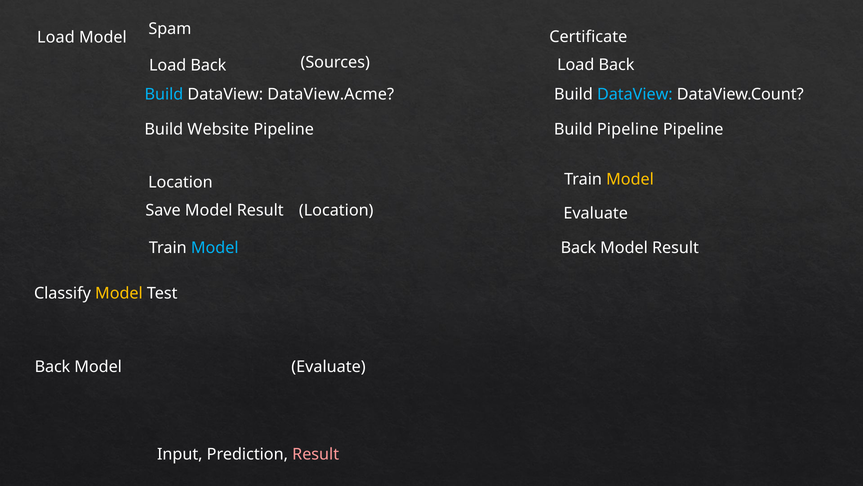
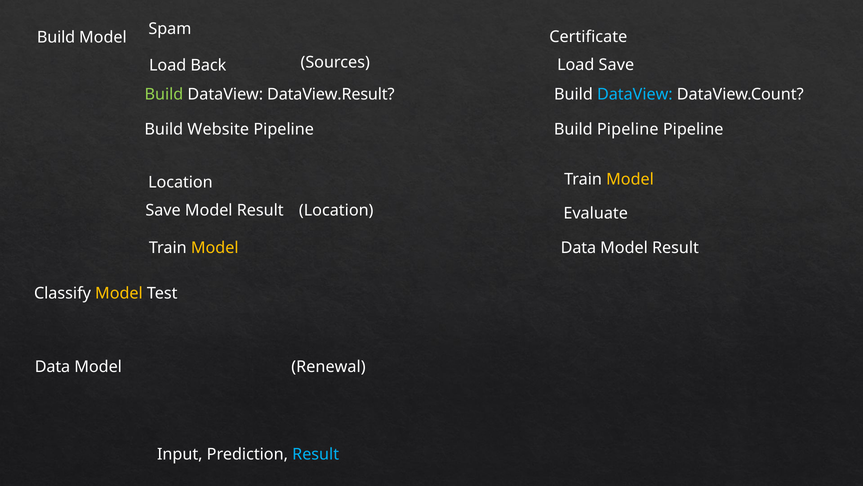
Load: Load -> Build (56, 37)
Back: Back -> Save (616, 65)
Build colour: light blue -> light green (164, 94)
DataView.Acme: DataView.Acme -> DataView.Result (331, 94)
Model colour: light blue -> yellow (215, 248)
Back: Back -> Data (578, 248)
Back: Back -> Data (52, 366)
Evaluate: Evaluate -> Renewal (328, 366)
Result colour: pink -> light blue (316, 454)
